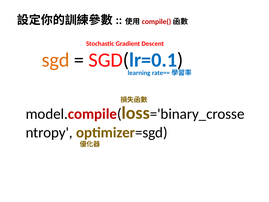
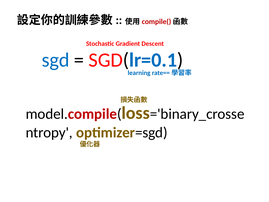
sgd colour: orange -> blue (56, 60)
